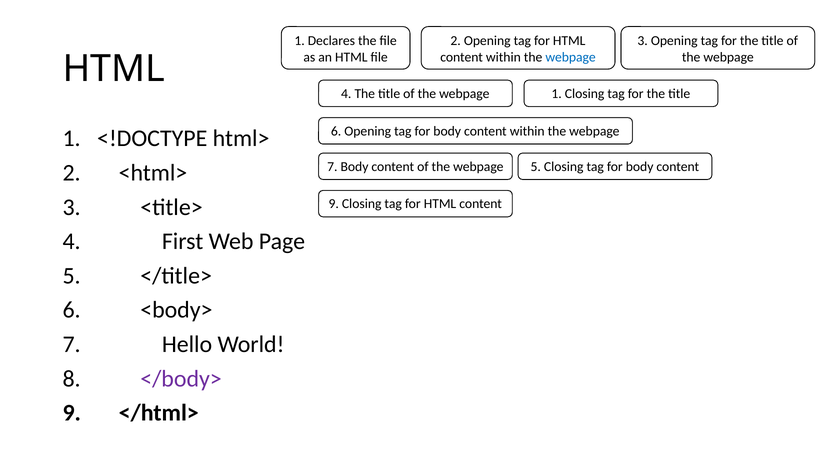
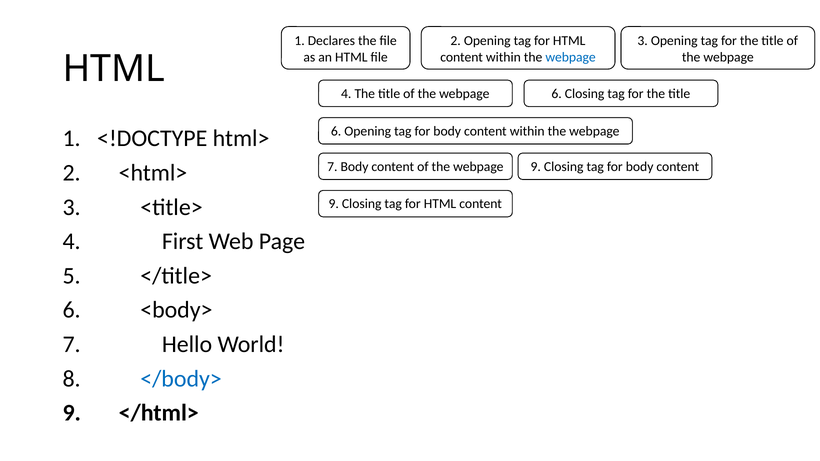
webpage 1: 1 -> 6 (557, 94)
webpage 5: 5 -> 9 (536, 167)
</body> colour: purple -> blue (181, 379)
